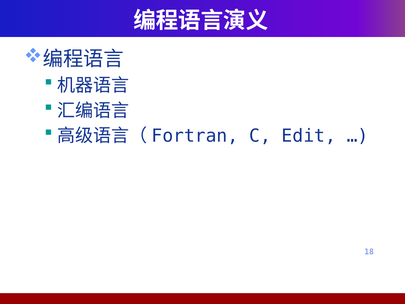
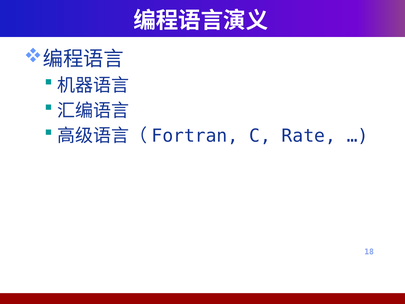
Edit: Edit -> Rate (309, 136)
